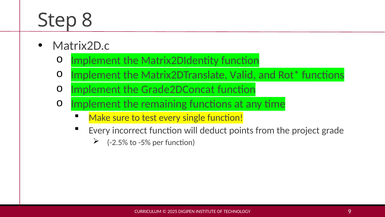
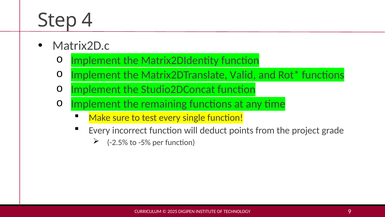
8: 8 -> 4 (87, 20)
Grade2DConcat: Grade2DConcat -> Studio2DConcat (178, 89)
